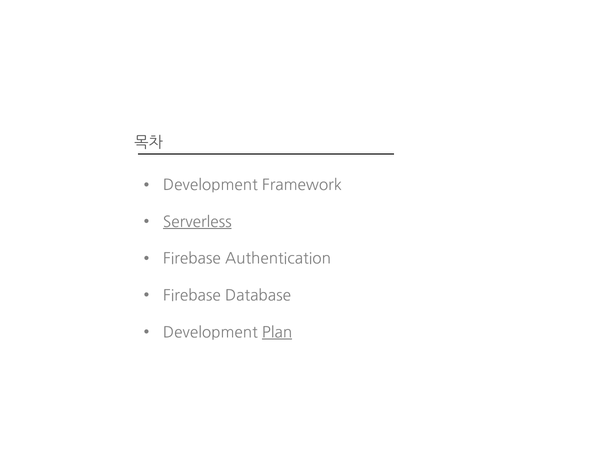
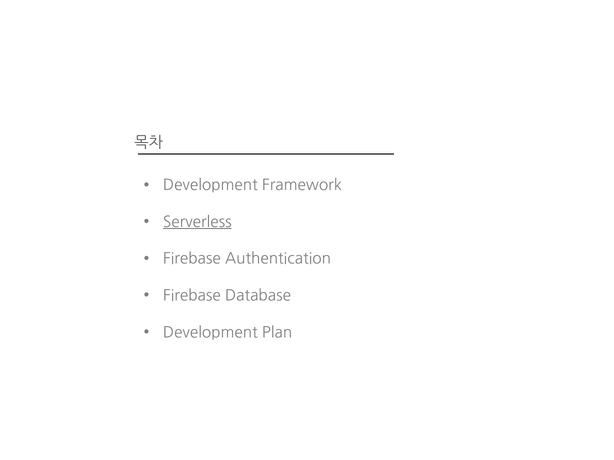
Plan underline: present -> none (277, 333)
